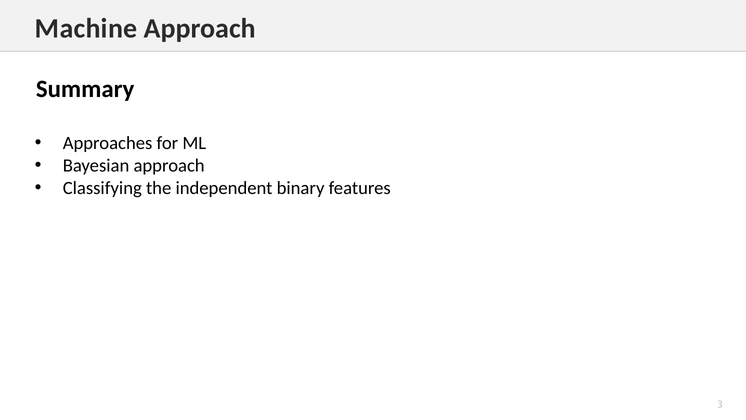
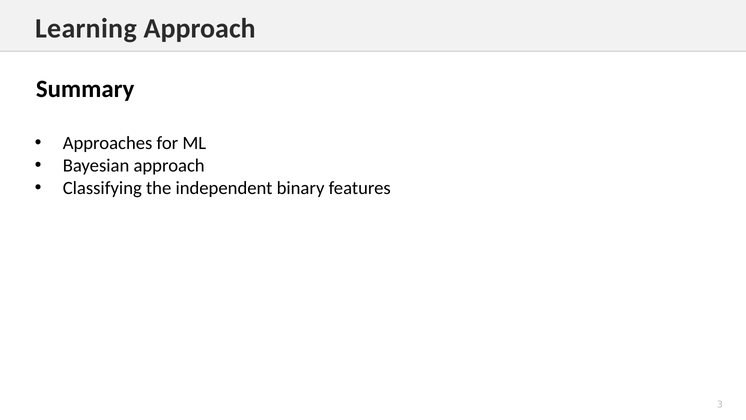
Machine: Machine -> Learning (86, 29)
